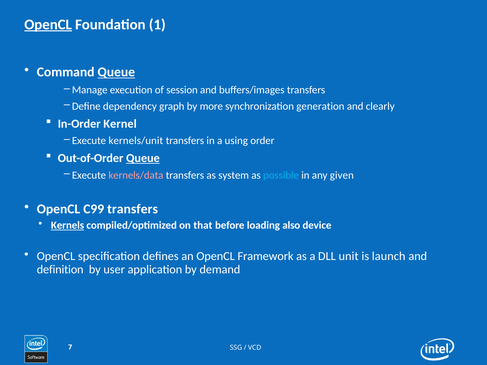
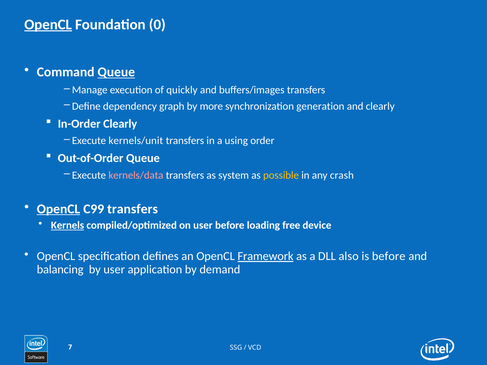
1: 1 -> 0 (157, 25)
session: session -> quickly (182, 90)
In-Order Kernel: Kernel -> Clearly (120, 124)
Queue underline: present -> none (143, 158)
possible colour: light blue -> yellow (281, 175)
given: given -> crash (342, 175)
OpenCL underline: none -> present (58, 209)
on that: that -> user (203, 225)
also: also -> free (291, 225)
Framework underline: none -> present (266, 256)
unit: unit -> also (349, 256)
is launch: launch -> before (389, 256)
definition: definition -> balancing (60, 270)
